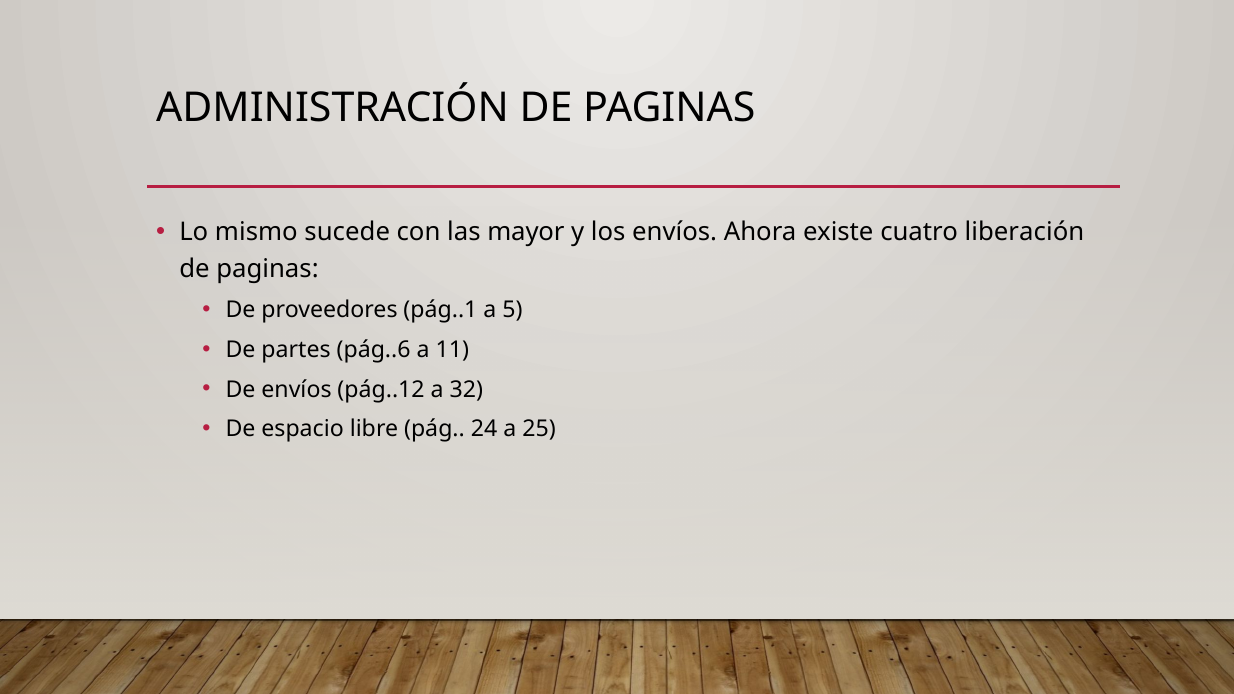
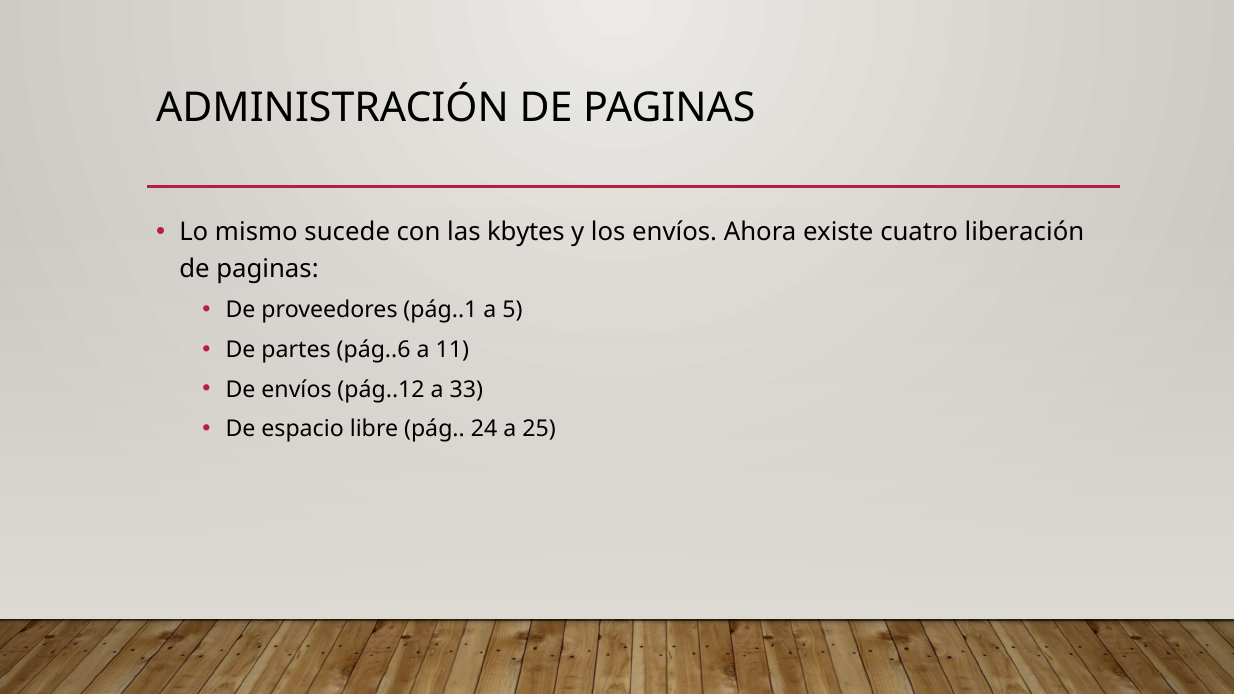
mayor: mayor -> kbytes (526, 232)
32: 32 -> 33 (466, 390)
